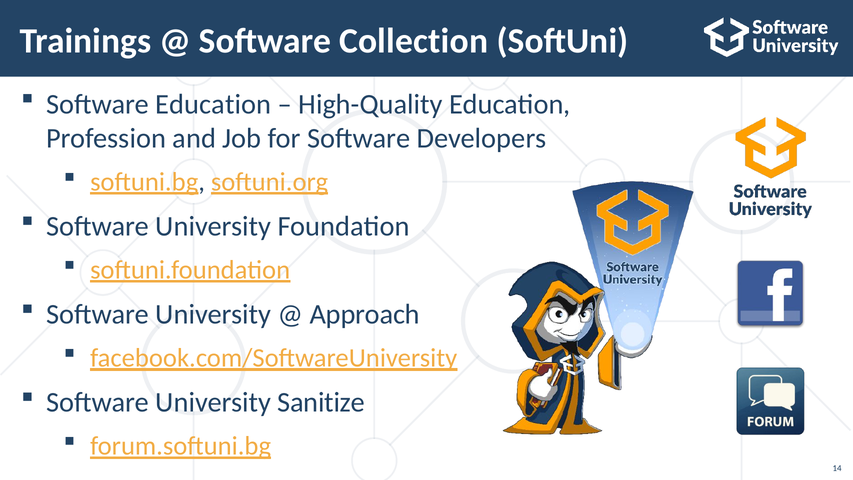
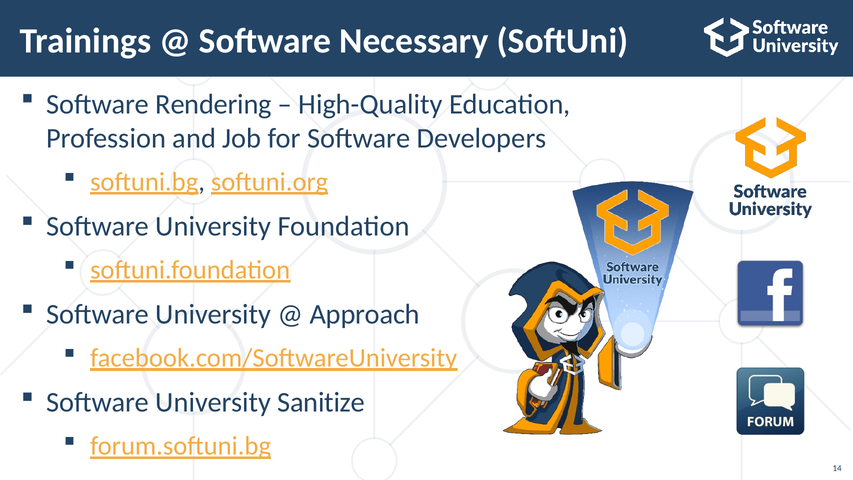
Collection: Collection -> Necessary (414, 41)
Software Education: Education -> Rendering (213, 104)
